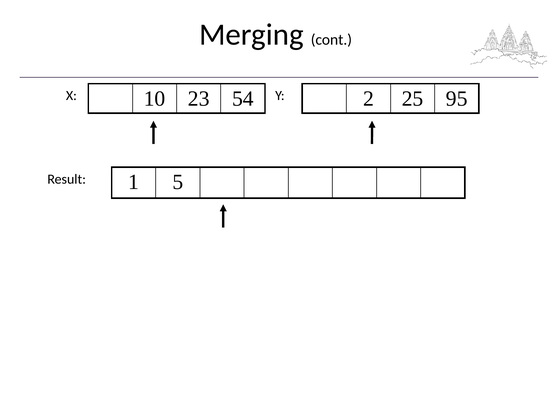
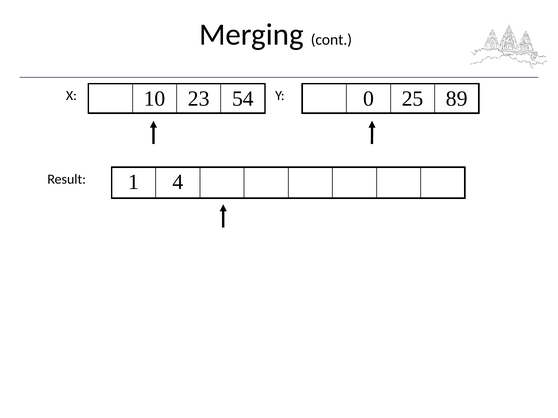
2: 2 -> 0 (369, 99)
95: 95 -> 89 (457, 99)
5: 5 -> 4 (178, 182)
